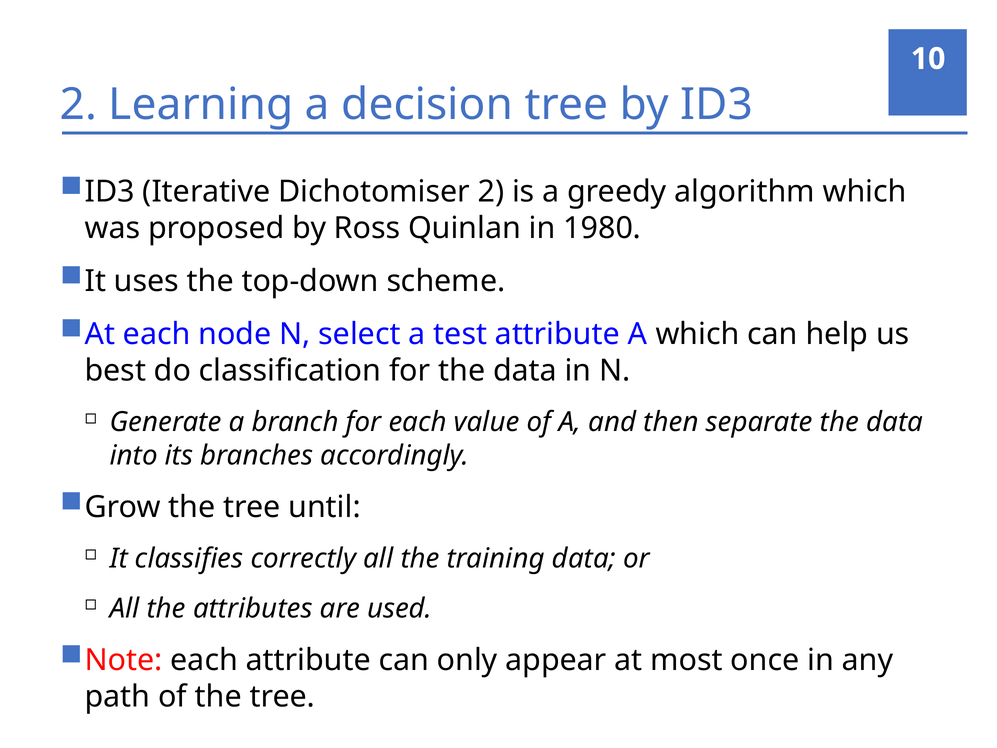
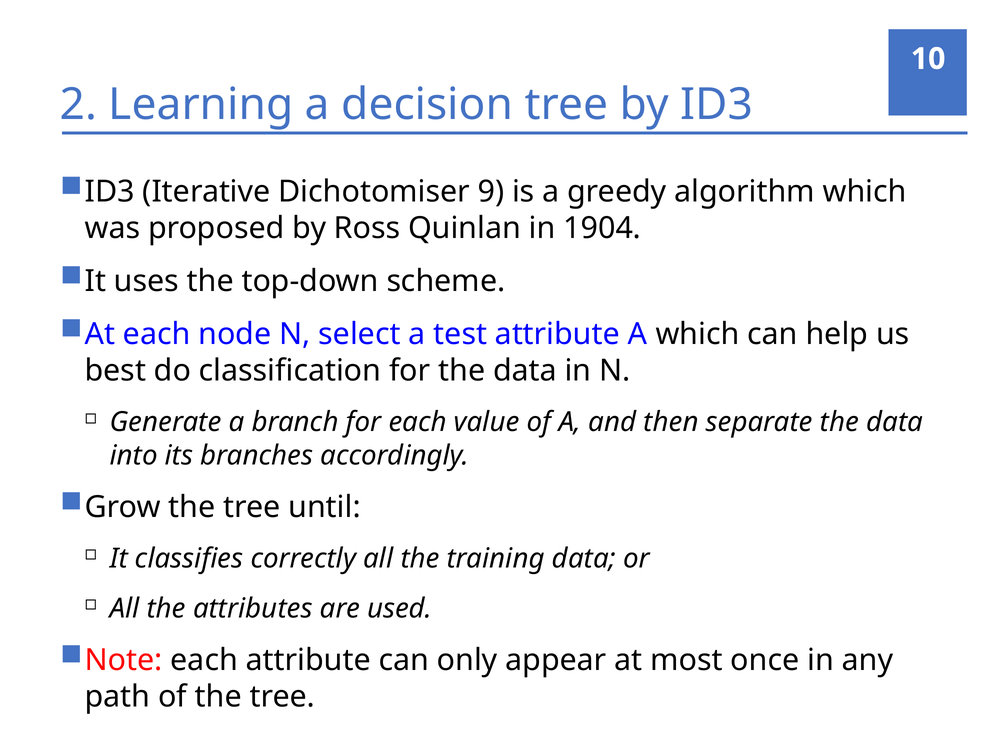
Dichotomiser 2: 2 -> 9 (491, 192)
1980: 1980 -> 1904 (602, 228)
